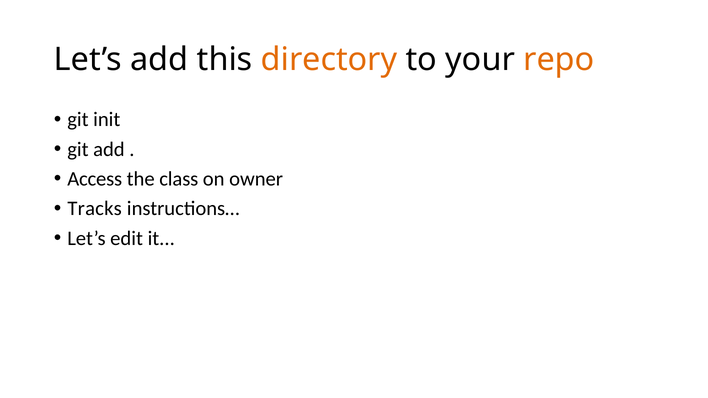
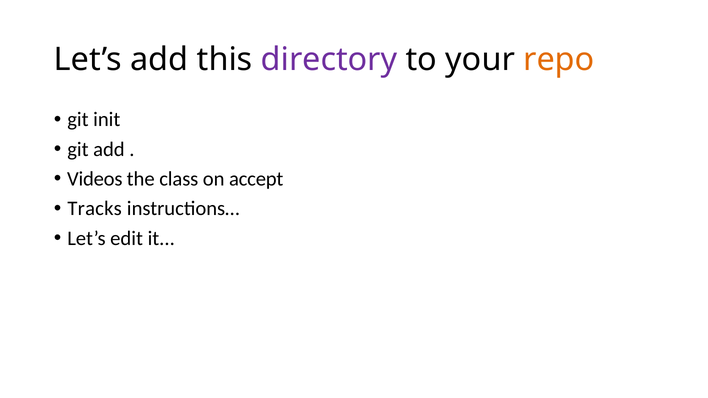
directory colour: orange -> purple (329, 59)
Access: Access -> Videos (95, 179)
owner: owner -> accept (256, 179)
